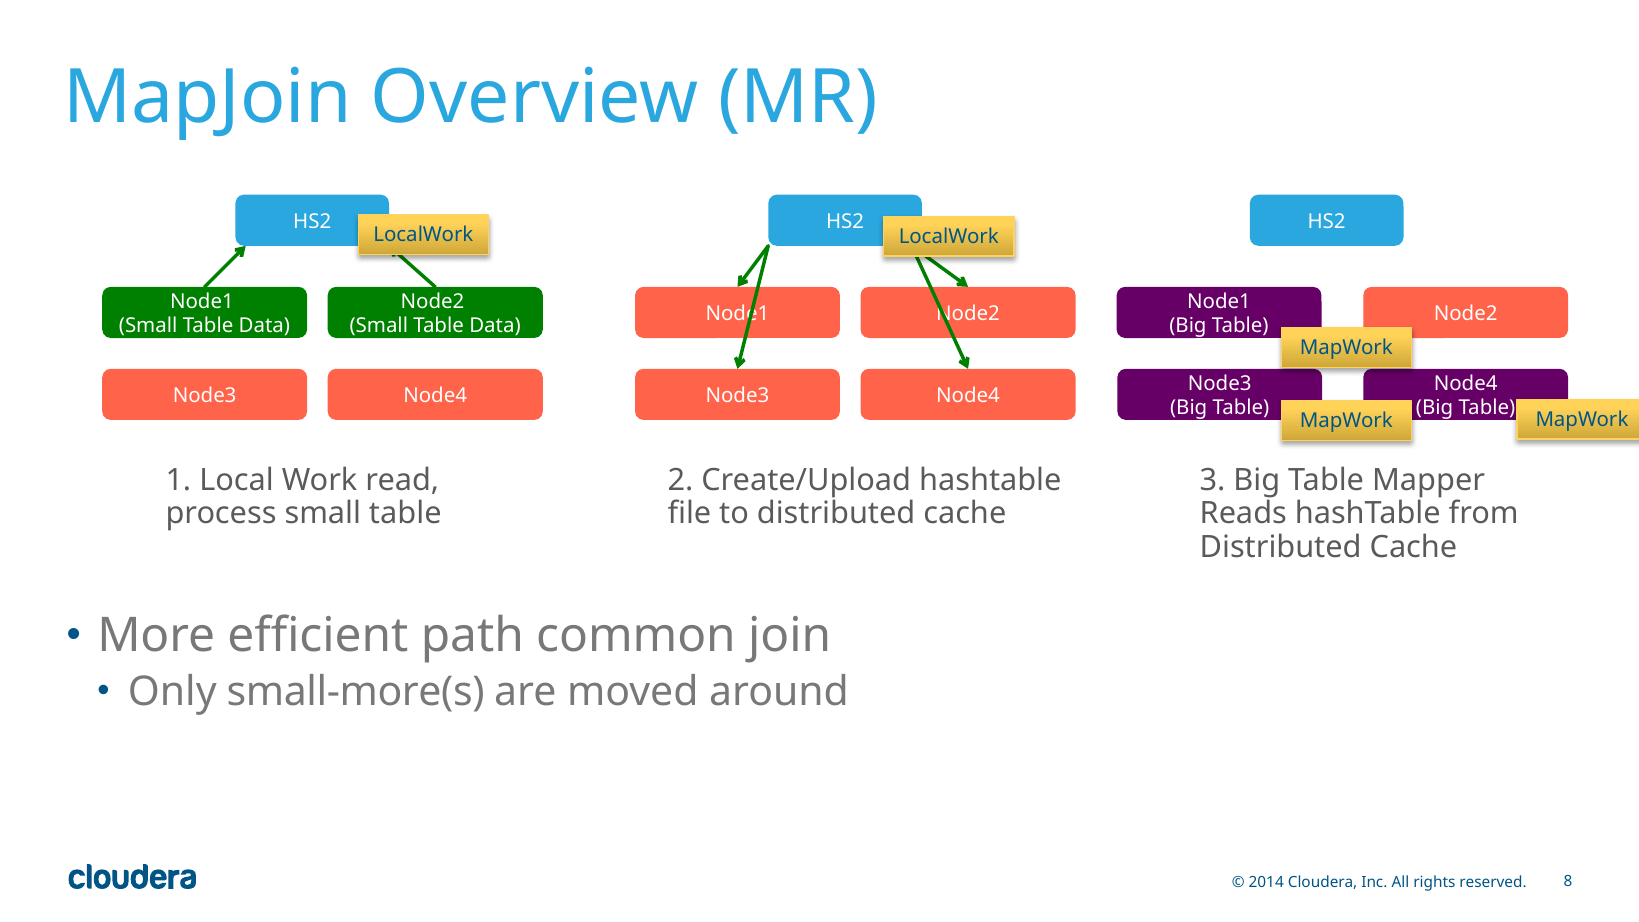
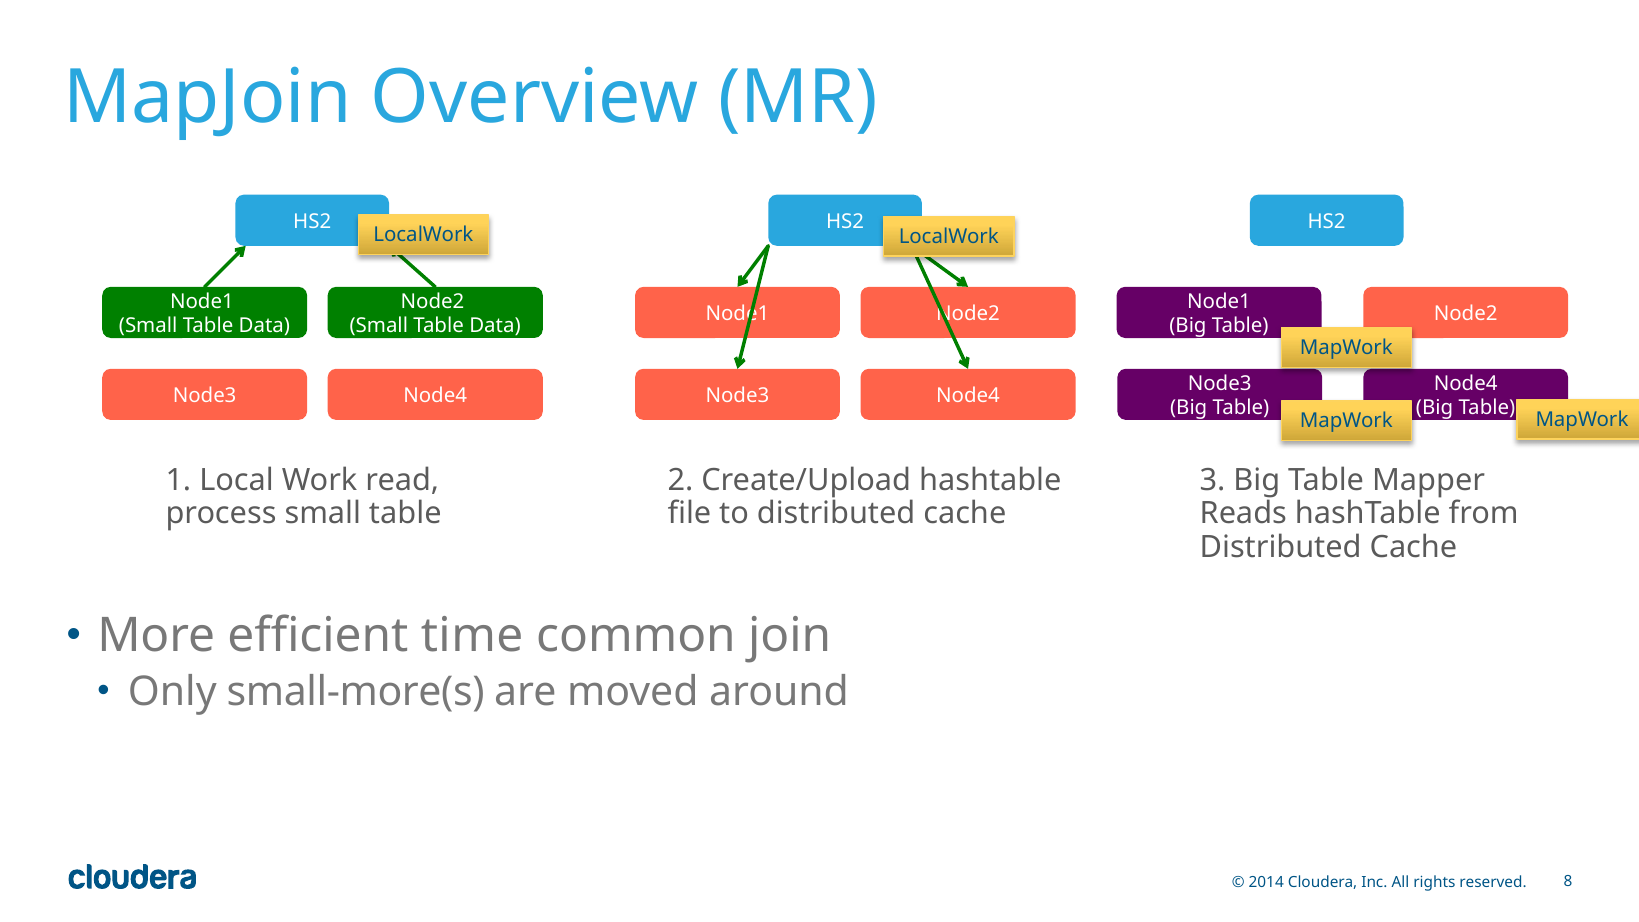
path: path -> time (472, 636)
